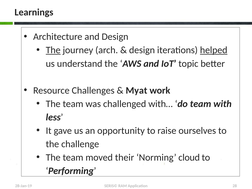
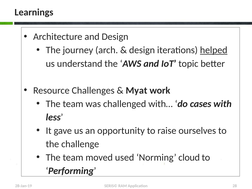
The underline: present -> none (53, 50)
do team: team -> cases (201, 104)
their: their -> used (125, 157)
